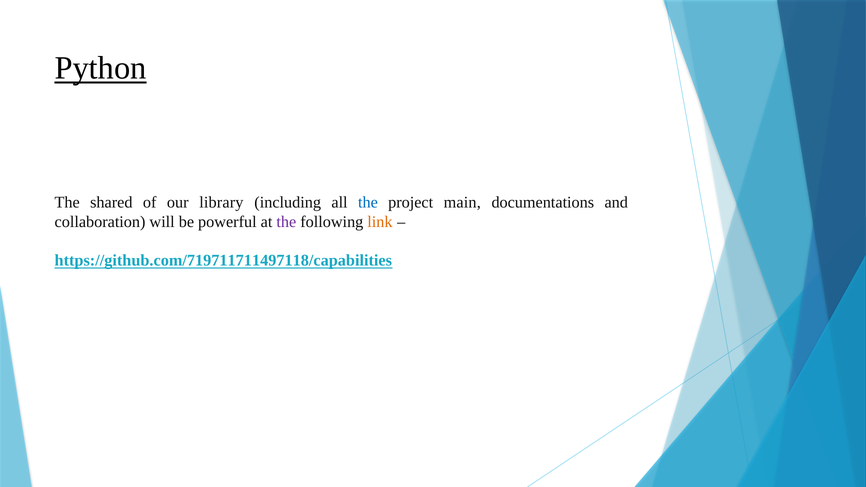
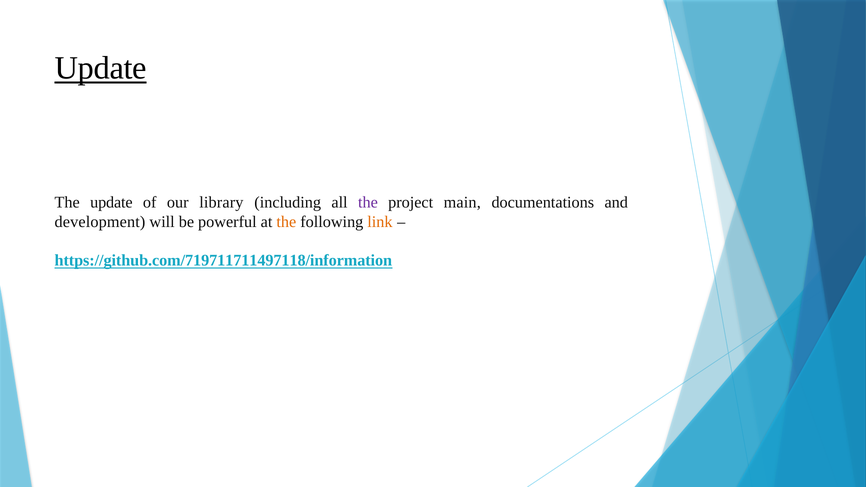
Python: Python -> Update (101, 68)
The shared: shared -> update (111, 202)
the colour: blue -> purple (368, 202)
collaboration: collaboration -> development (100, 222)
the colour: purple -> orange (286, 222)
https://github.com/719711711497118/capabilities: https://github.com/719711711497118/capabilities -> https://github.com/719711711497118/information (223, 261)
